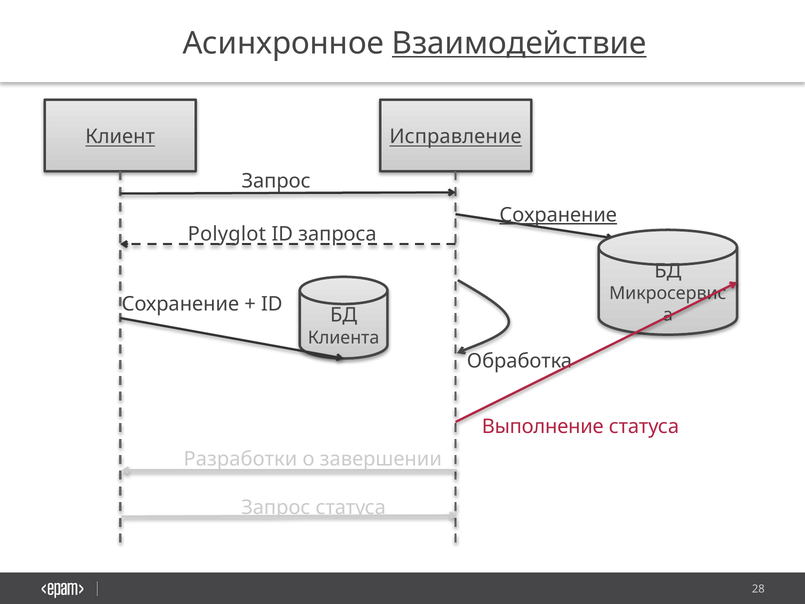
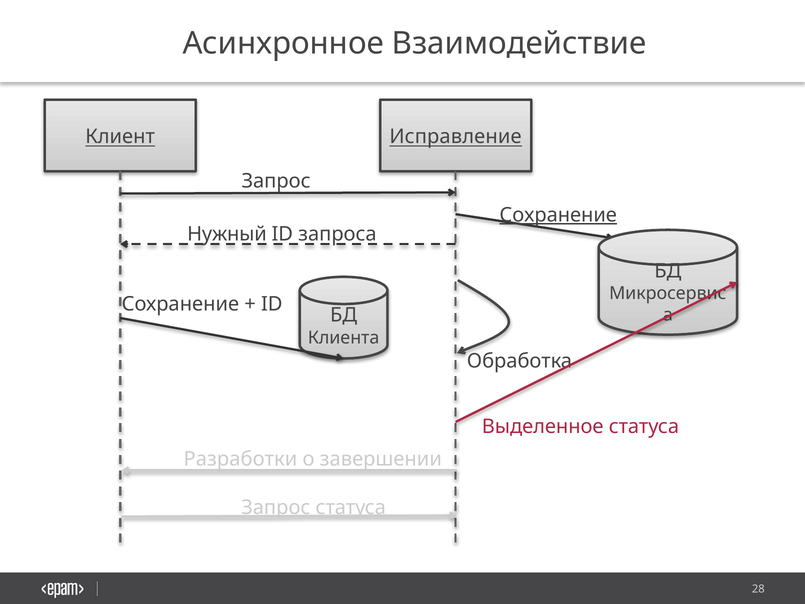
Взаимодействие underline: present -> none (519, 43)
Polyglot: Polyglot -> Нужный (227, 234)
Выполнение: Выполнение -> Выделенное (543, 427)
